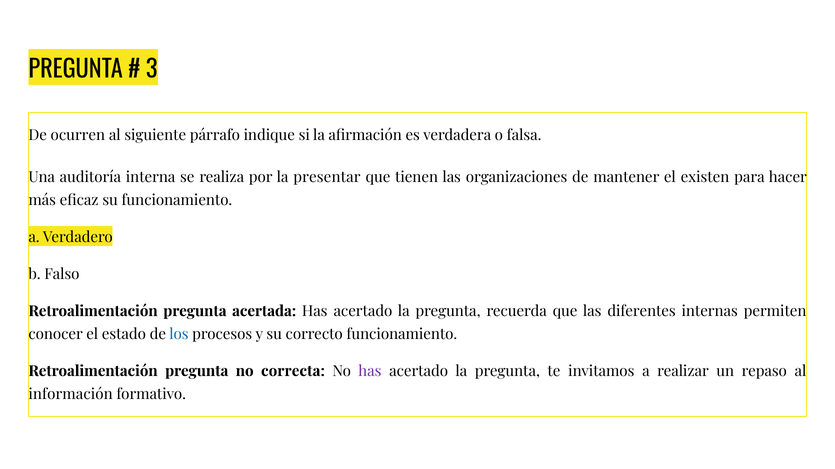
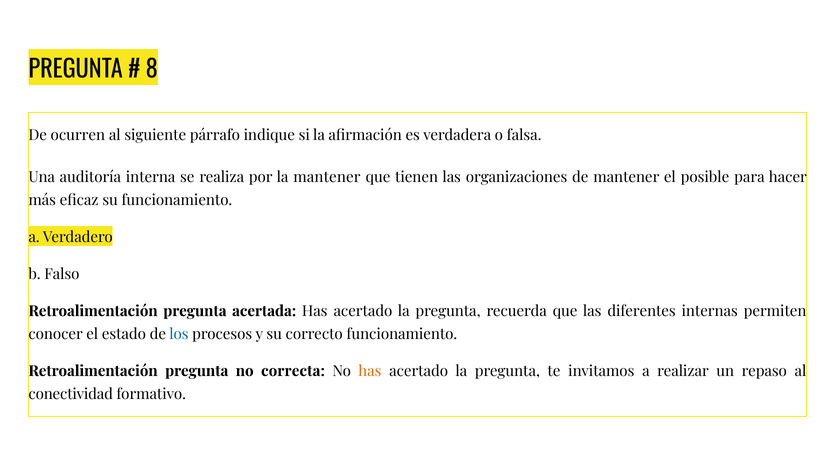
3: 3 -> 8 (152, 70)
la presentar: presentar -> mantener (327, 178)
existen: existen -> posible (705, 178)
has colour: purple -> orange (370, 372)
información: información -> conectividad (71, 395)
